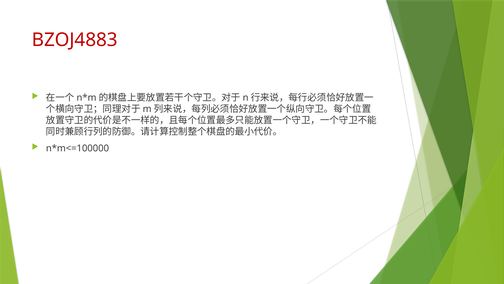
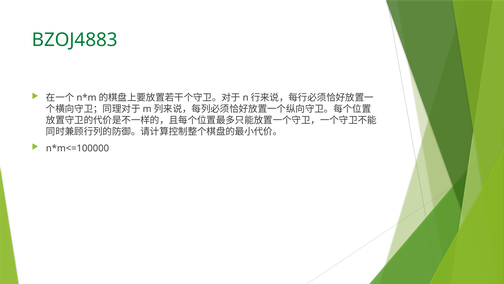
BZOJ4883 colour: red -> green (75, 40)
